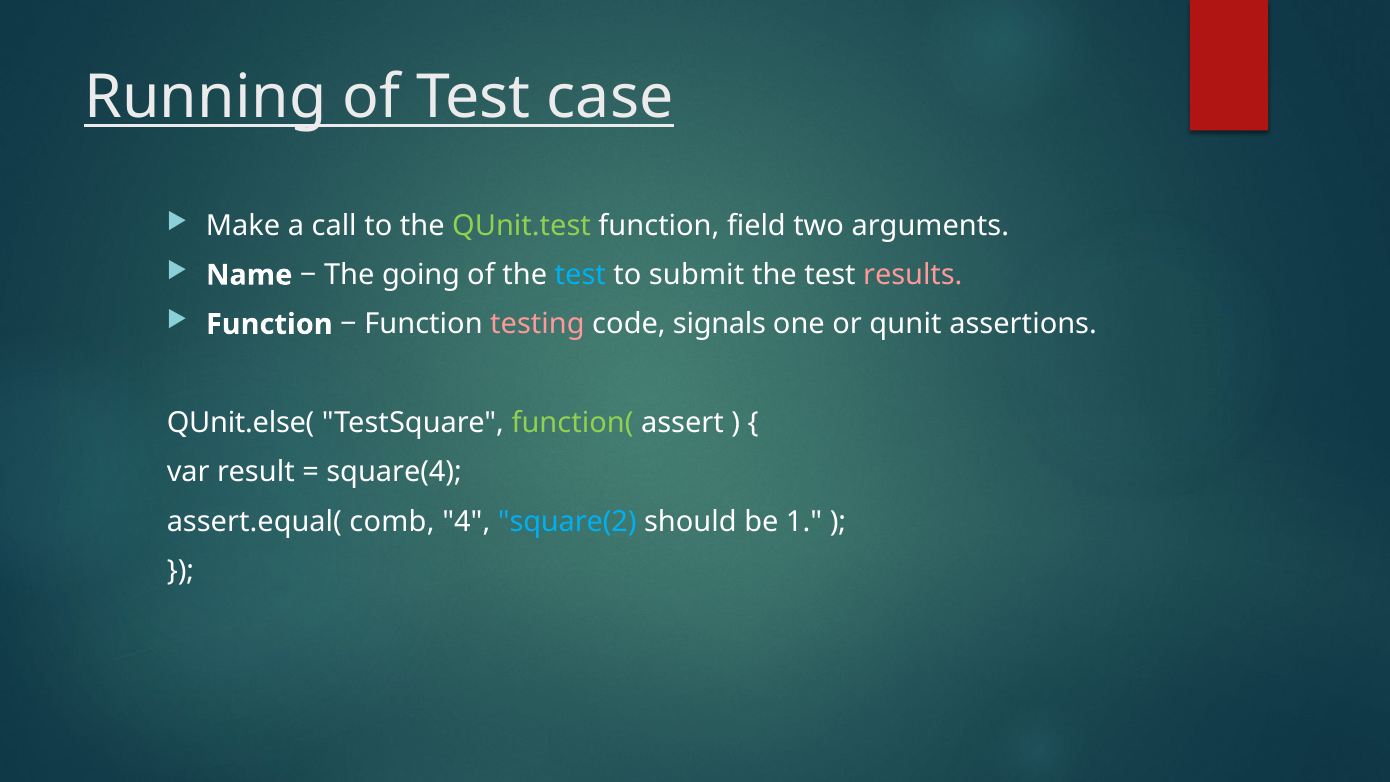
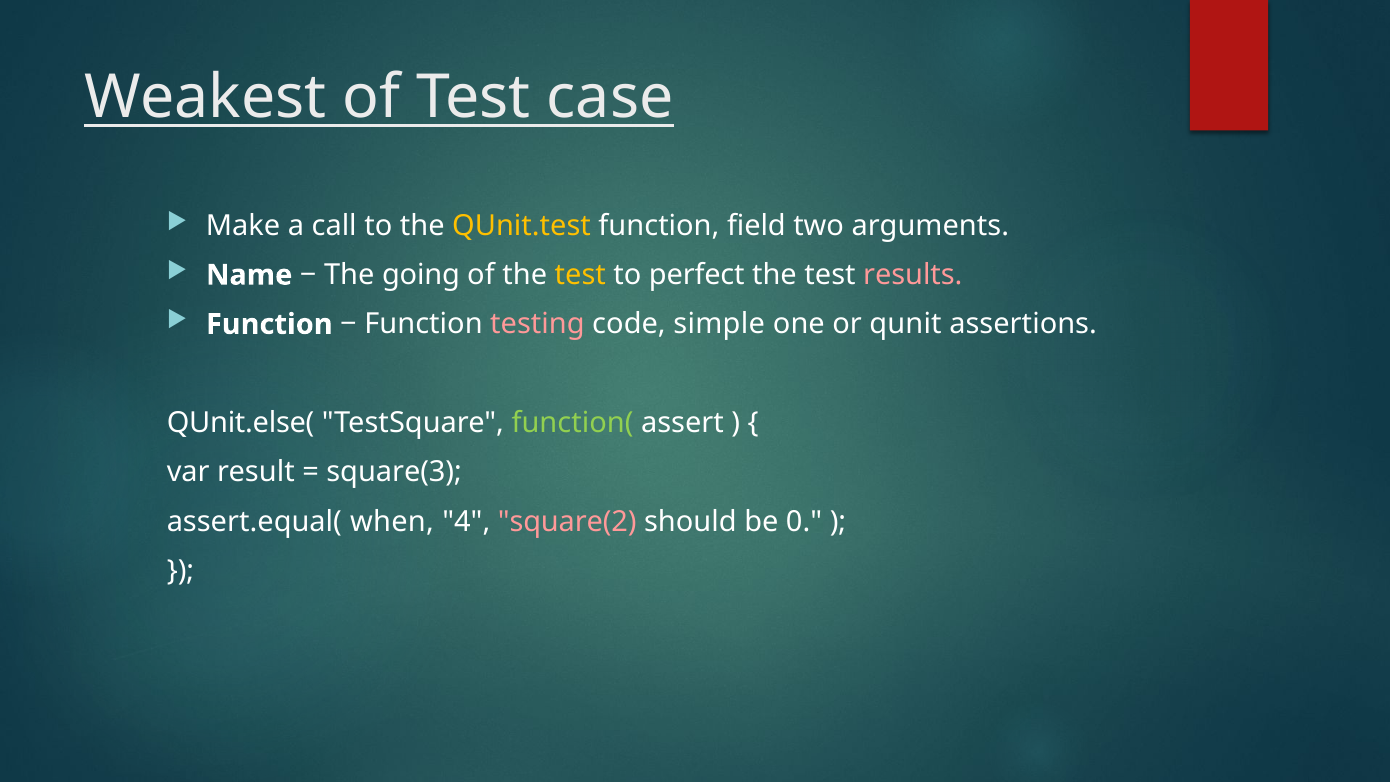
Running: Running -> Weakest (205, 98)
QUnit.test colour: light green -> yellow (522, 226)
test colour: light blue -> yellow (580, 275)
submit: submit -> perfect (697, 275)
signals: signals -> simple (719, 324)
square(4: square(4 -> square(3 (394, 472)
comb: comb -> when (392, 521)
square(2 colour: light blue -> pink (567, 521)
1: 1 -> 0 (804, 521)
